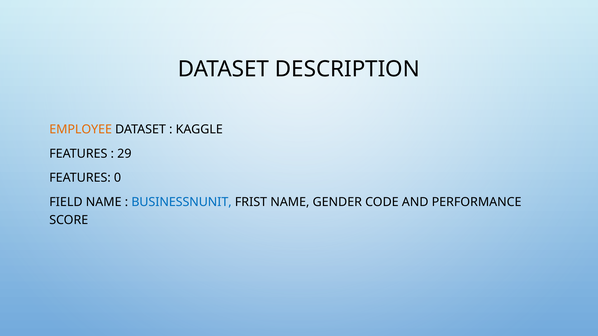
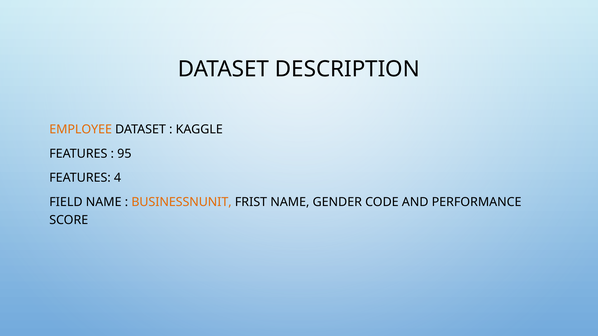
29: 29 -> 95 (124, 154)
0: 0 -> 4 (118, 178)
BUSINESSNUNIT colour: blue -> orange (181, 202)
